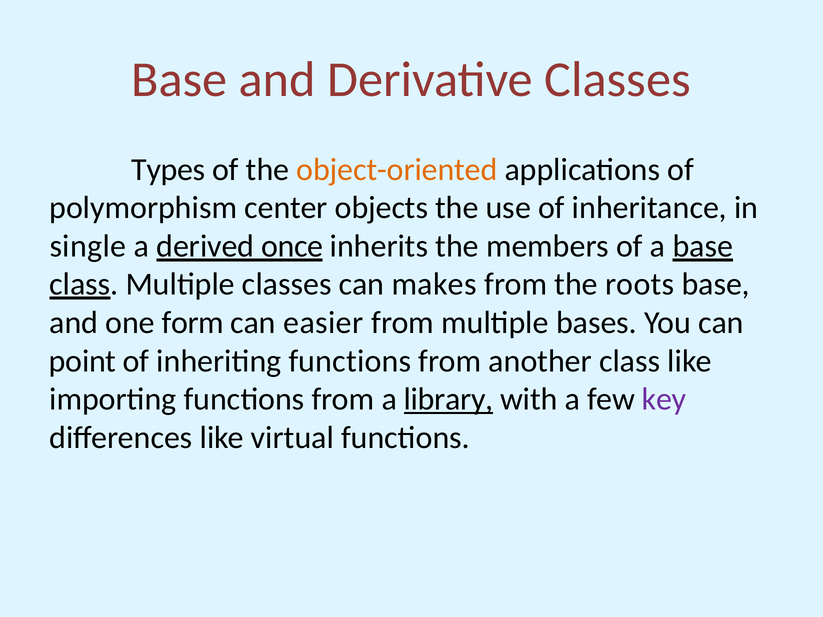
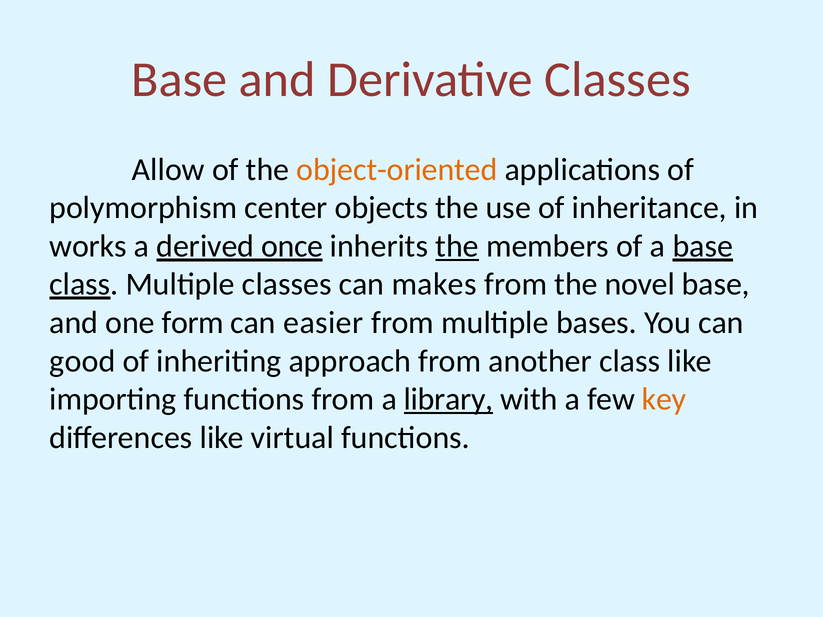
Types: Types -> Allow (168, 170)
single: single -> works (88, 246)
the underline: none -> present (457, 246)
roots: roots -> novel (640, 285)
point: point -> good (82, 361)
inheriting functions: functions -> approach (350, 361)
key colour: purple -> orange (664, 400)
